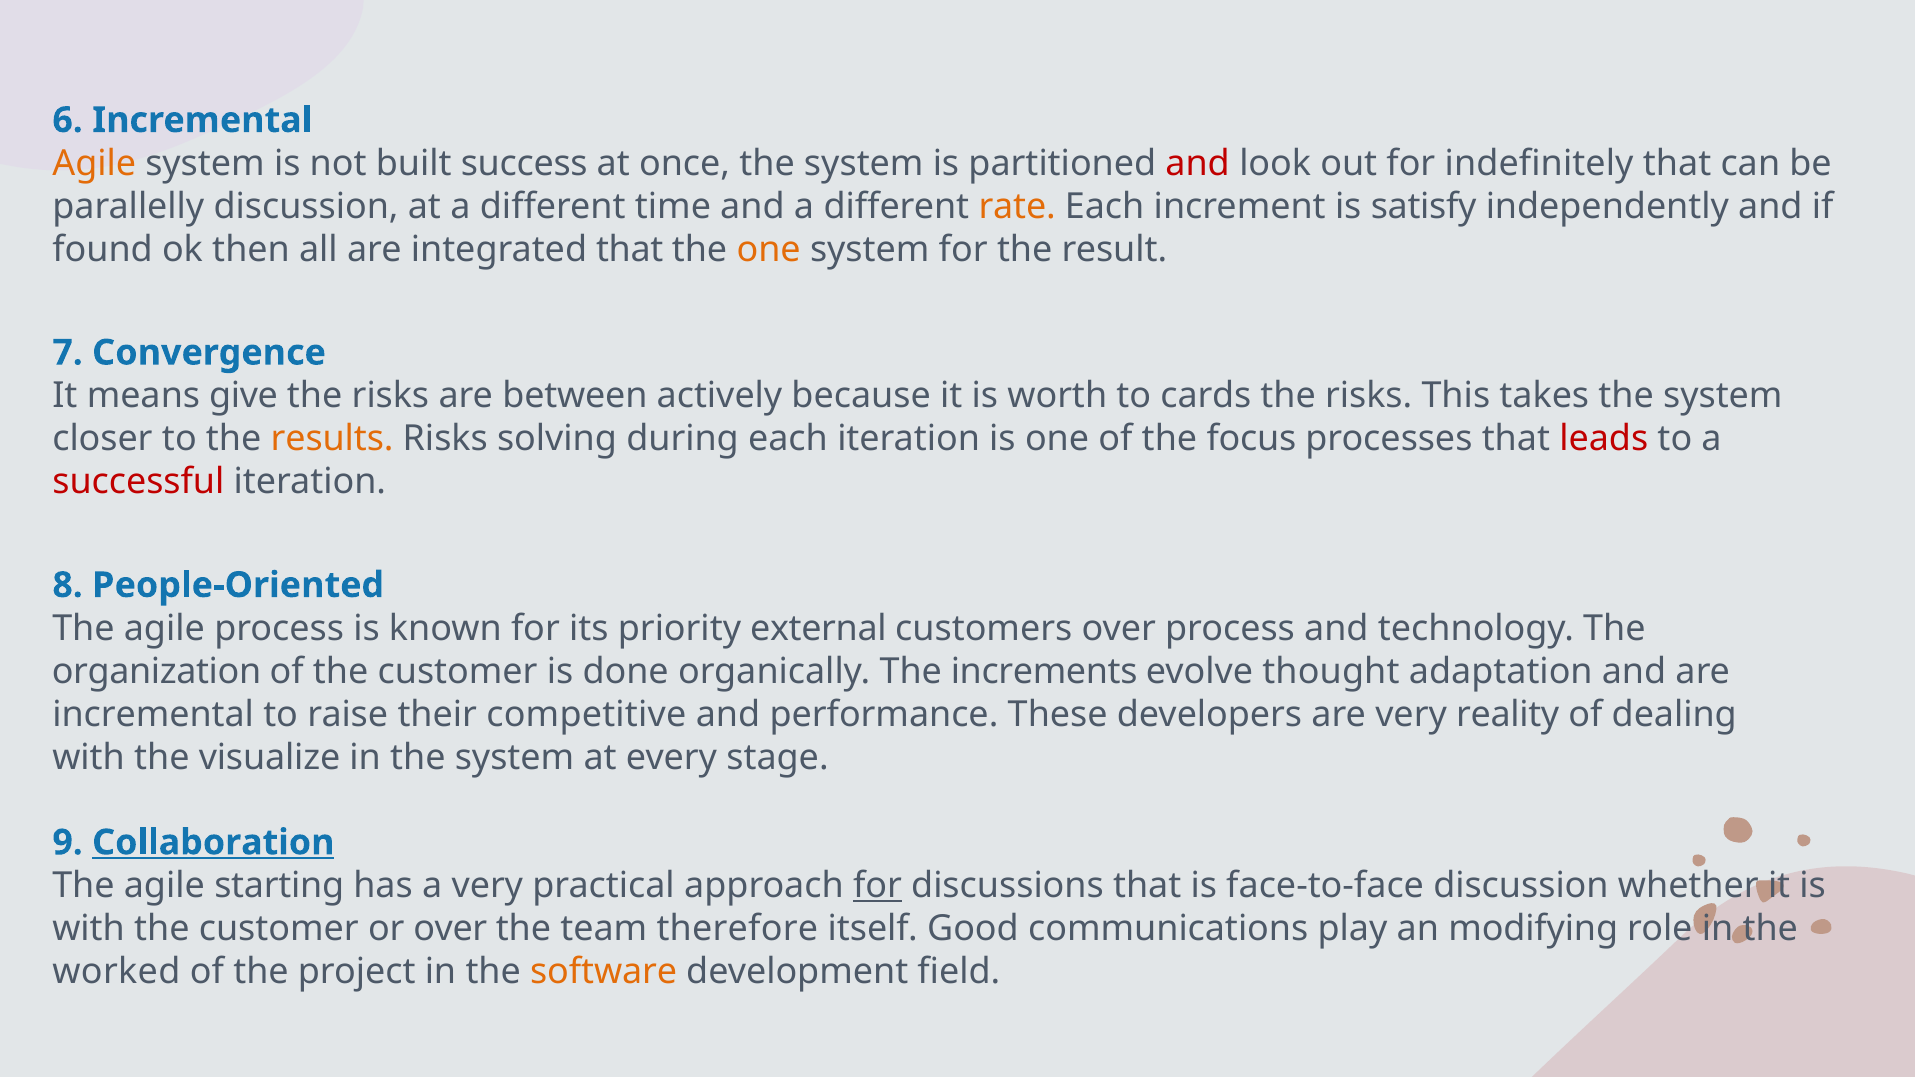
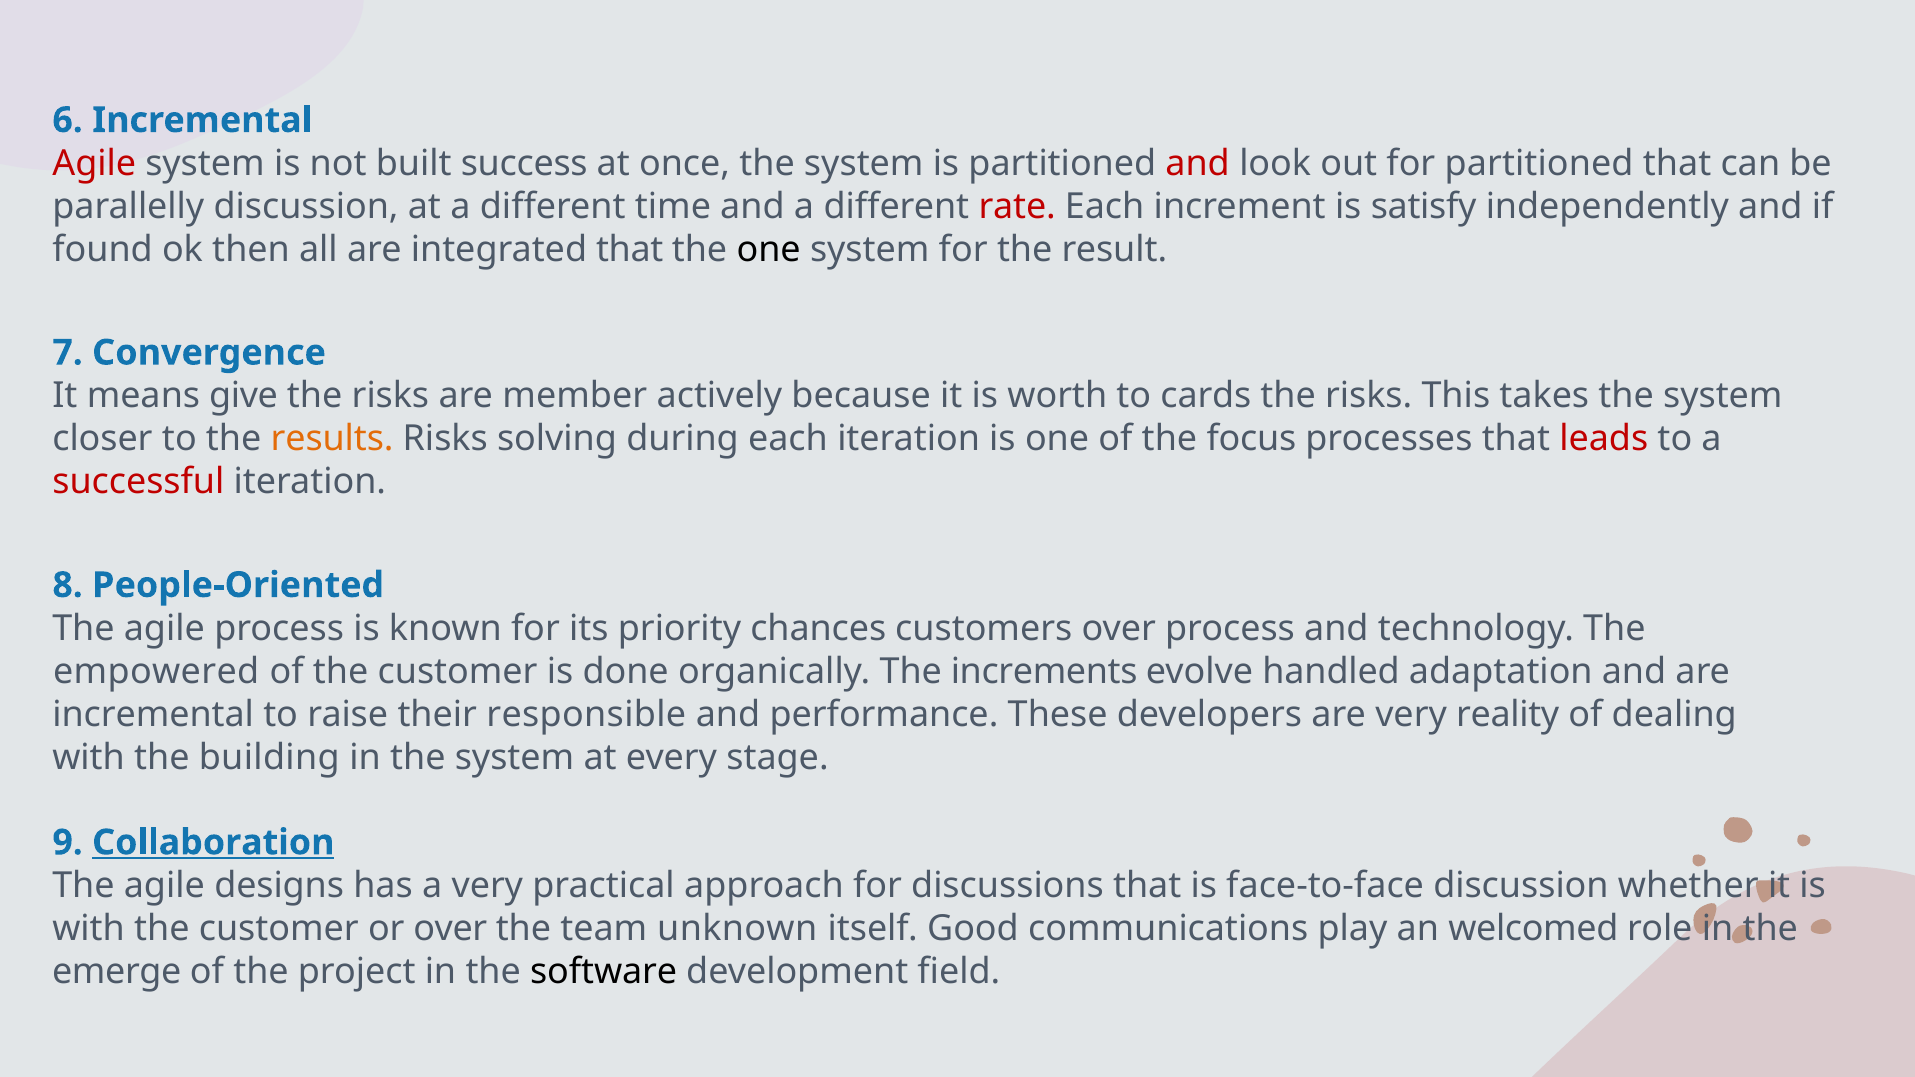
Agile colour: orange -> red (94, 163)
for indefinitely: indefinitely -> partitioned (1539, 163)
rate colour: orange -> red (1017, 206)
one colour: orange -> black (769, 250)
between: between -> member (575, 396)
external: external -> chances (818, 628)
organization: organization -> empowered (156, 671)
thought: thought -> handled (1331, 671)
competitive: competitive -> responsible (586, 715)
visualize: visualize -> building (269, 758)
starting: starting -> designs (279, 886)
for underline: present -> none (878, 886)
therefore: therefore -> unknown (737, 929)
modifying: modifying -> welcomed (1533, 929)
worked: worked -> emerge (117, 972)
software colour: orange -> black (604, 972)
